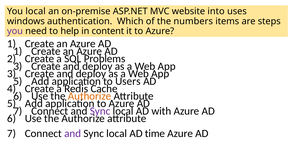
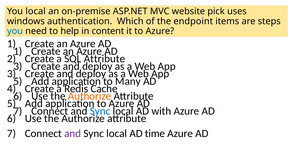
into: into -> pick (216, 11)
numbers: numbers -> endpoint (193, 21)
you colour: purple -> blue (15, 31)
SQL Problems: Problems -> Attribute (105, 59)
Users: Users -> Many (128, 81)
Sync colour: purple -> blue (100, 111)
